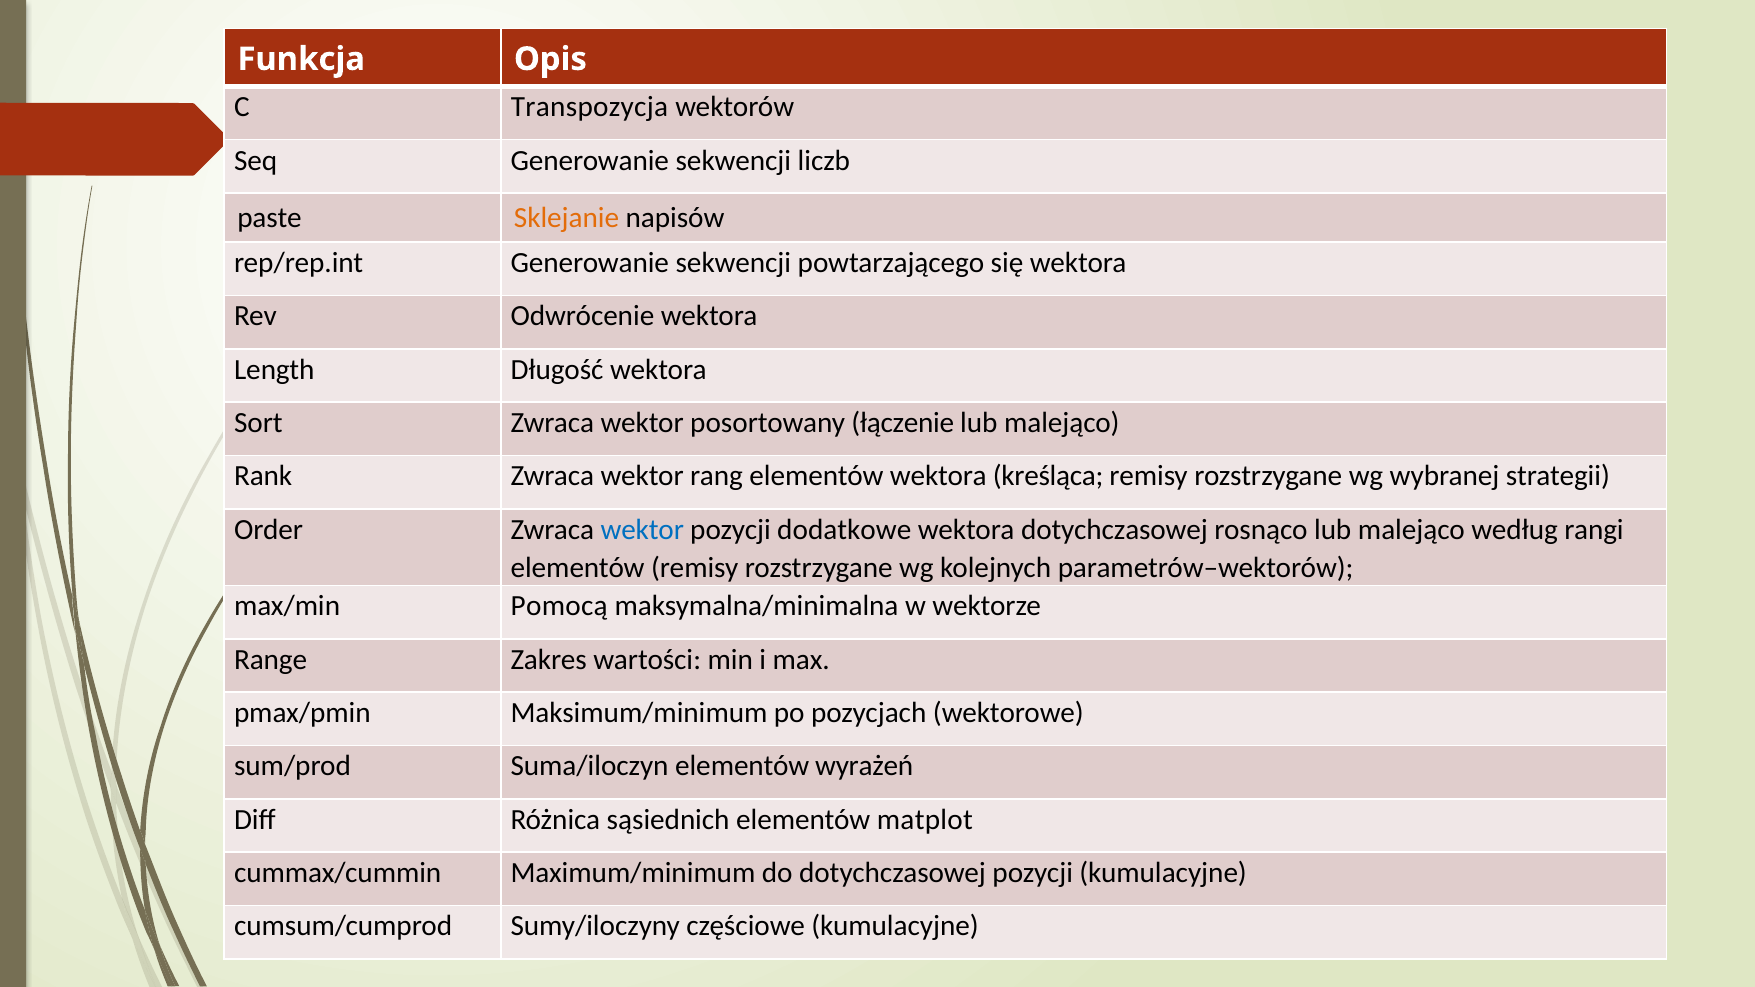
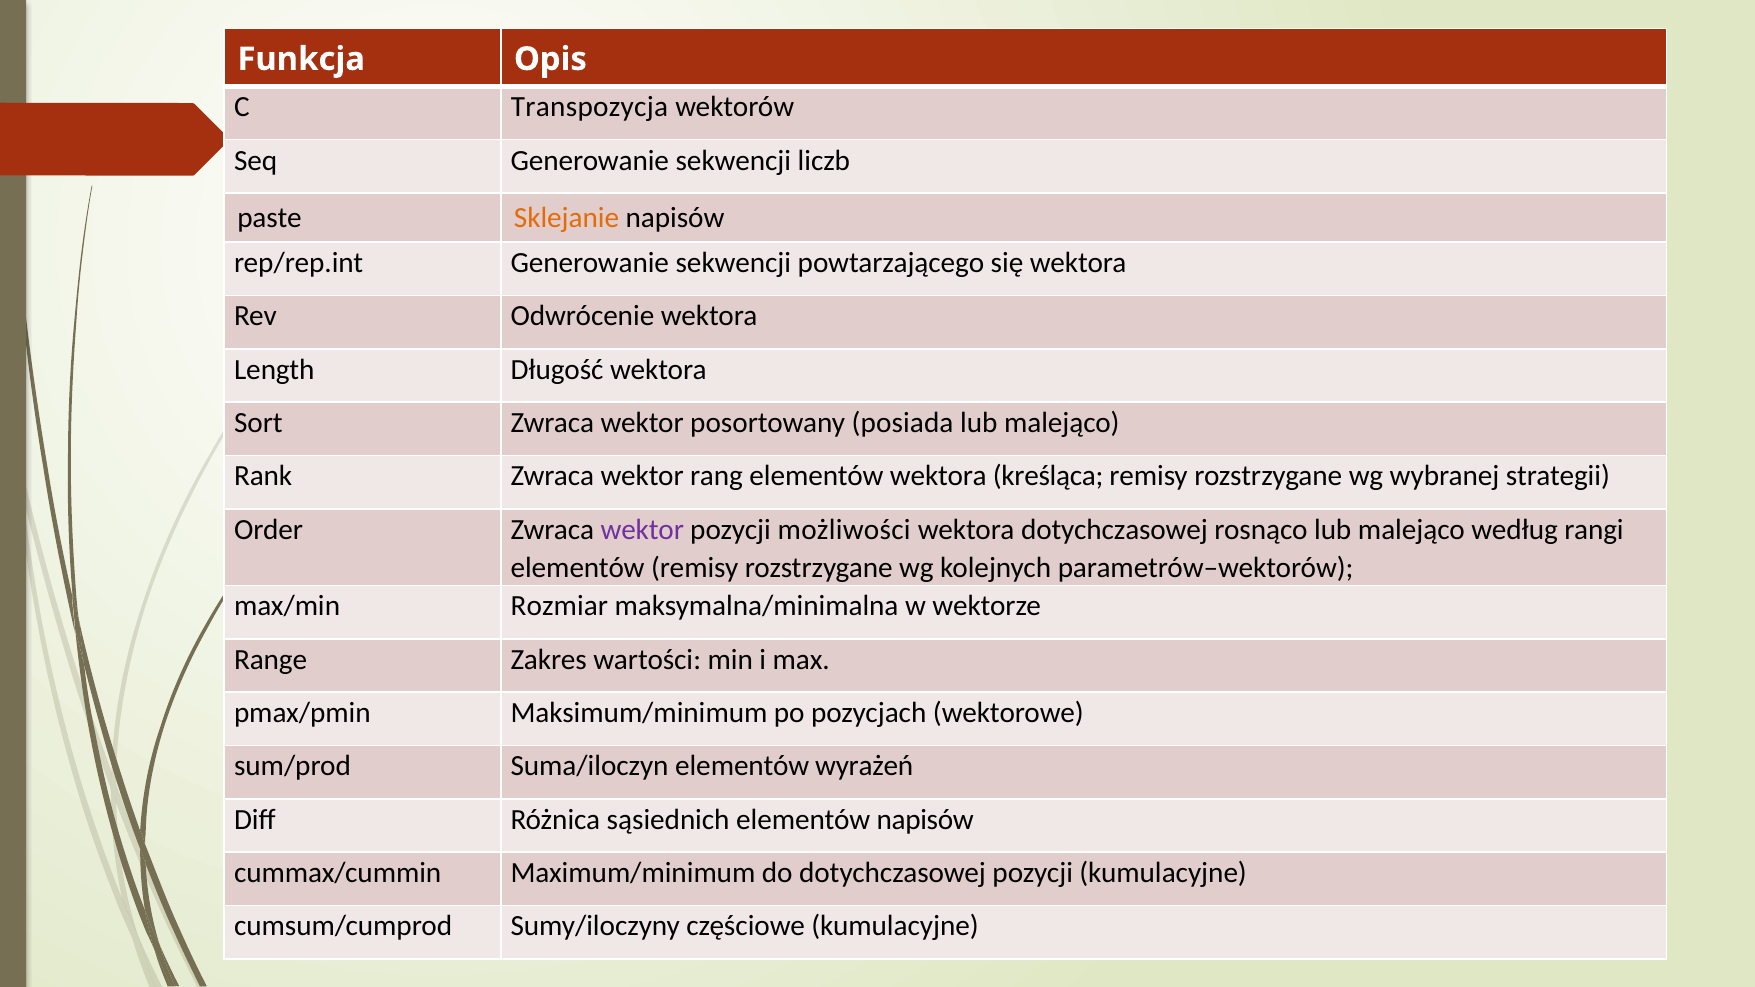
łączenie: łączenie -> posiada (903, 423)
wektor colour: blue -> purple (642, 530)
dodatkowe: dodatkowe -> możliwości (844, 530)
Pomocą: Pomocą -> Rozmiar (559, 606)
elementów matplot: matplot -> napisów (925, 820)
